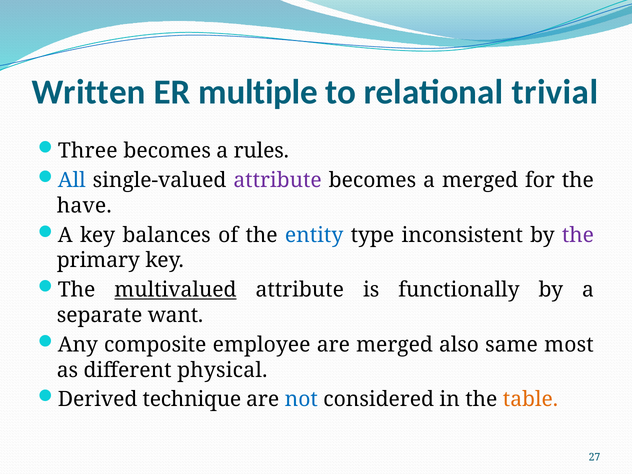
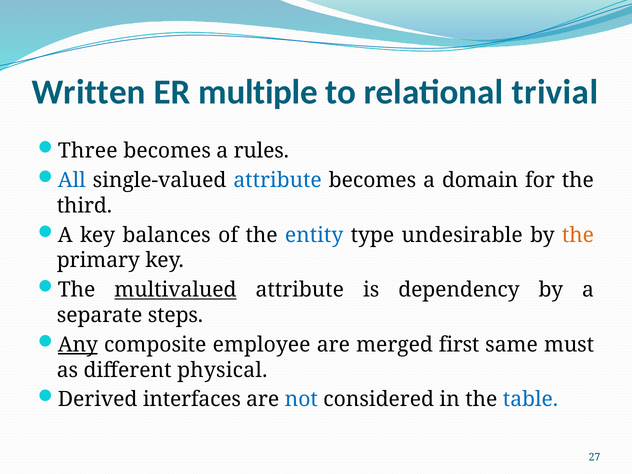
attribute colour: purple -> blue (278, 180)
a merged: merged -> domain (480, 180)
have: have -> third (84, 206)
inconsistent: inconsistent -> undesirable (462, 235)
the colour: purple -> orange (578, 235)
functionally: functionally -> dependency (459, 290)
want: want -> steps (175, 315)
Any underline: none -> present (78, 345)
also: also -> first (459, 345)
most: most -> must (569, 345)
technique: technique -> interfaces (192, 400)
table colour: orange -> blue (530, 400)
